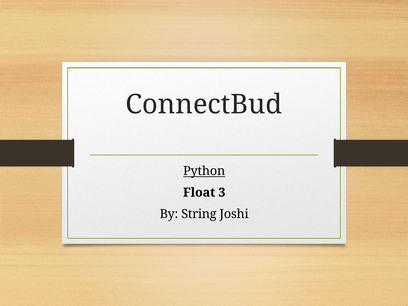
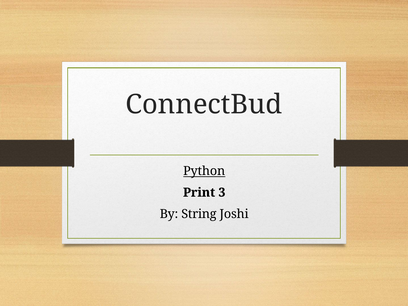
Float: Float -> Print (199, 192)
